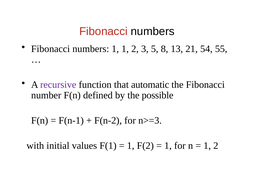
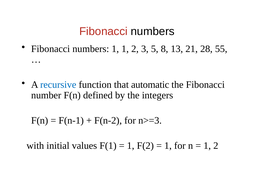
54: 54 -> 28 (206, 49)
recursive colour: purple -> blue (58, 85)
possible: possible -> integers (158, 96)
